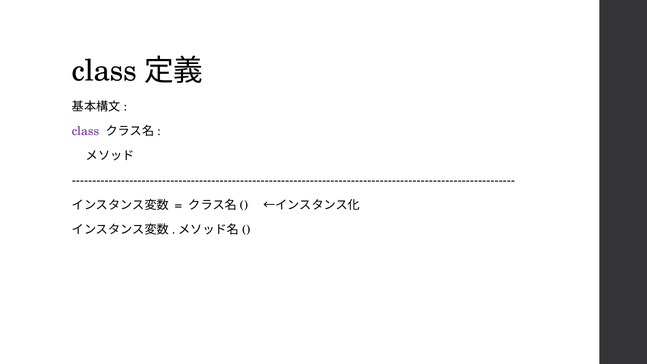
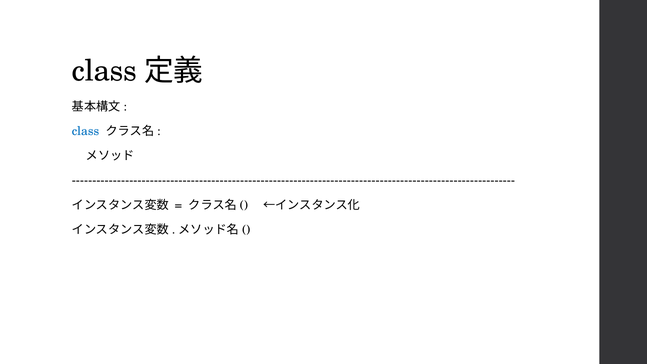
class colour: purple -> blue (85, 131)
